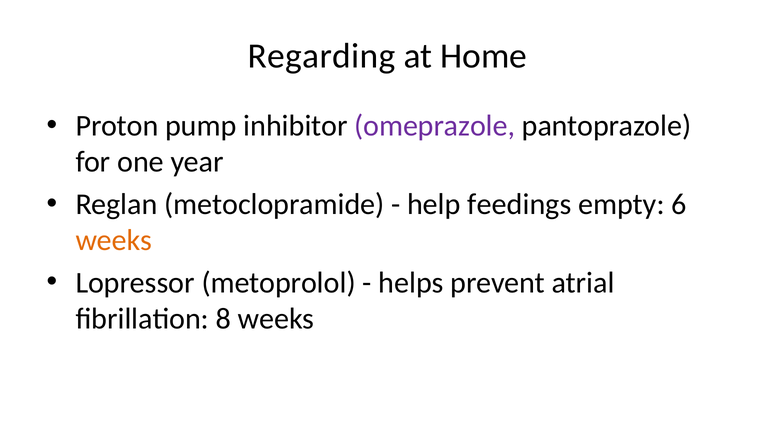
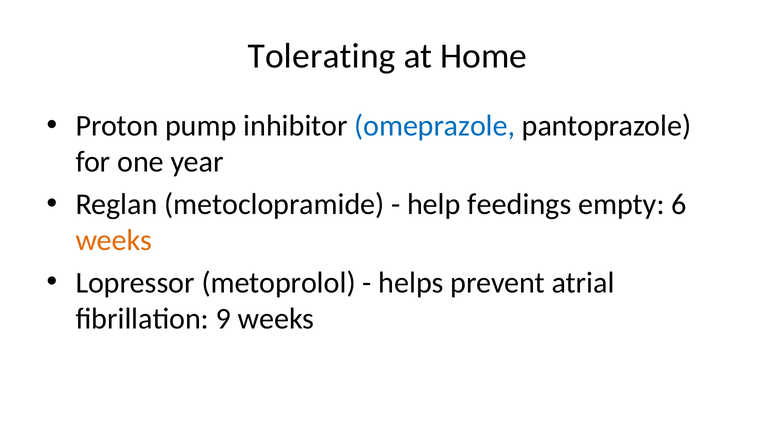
Regarding: Regarding -> Tolerating (322, 56)
omeprazole colour: purple -> blue (435, 126)
8: 8 -> 9 (223, 319)
